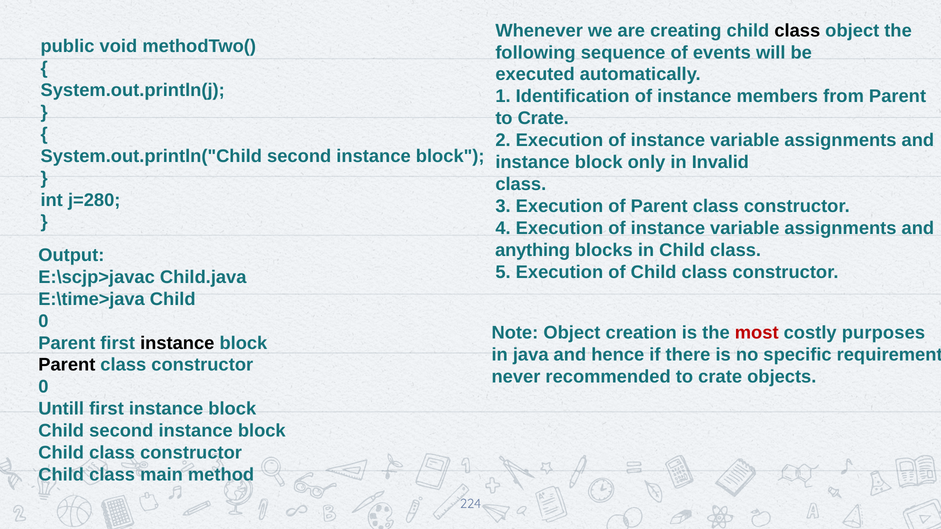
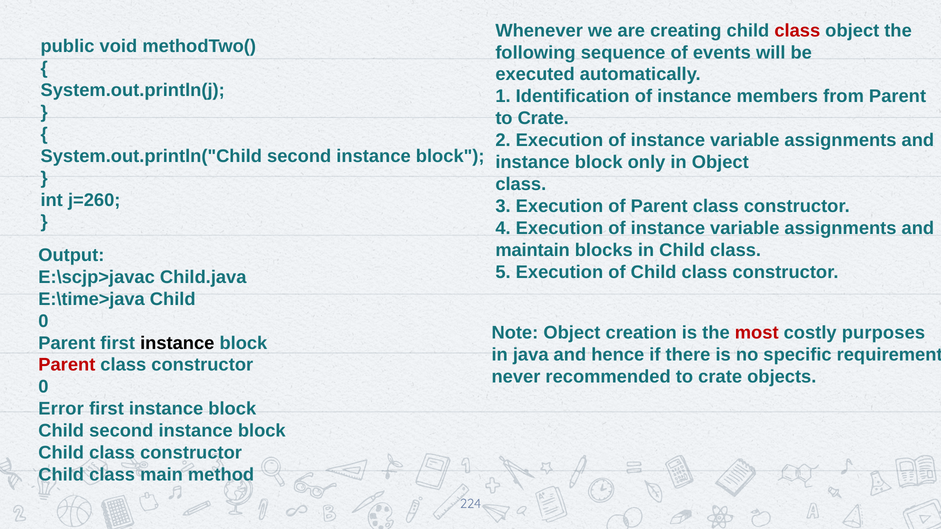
class colour: black -> red (797, 31)
in Invalid: Invalid -> Object (720, 162)
j=280: j=280 -> j=260 (94, 200)
anything: anything -> maintain (533, 250)
Parent colour: black -> red (67, 365)
Untill: Untill -> Error (61, 409)
